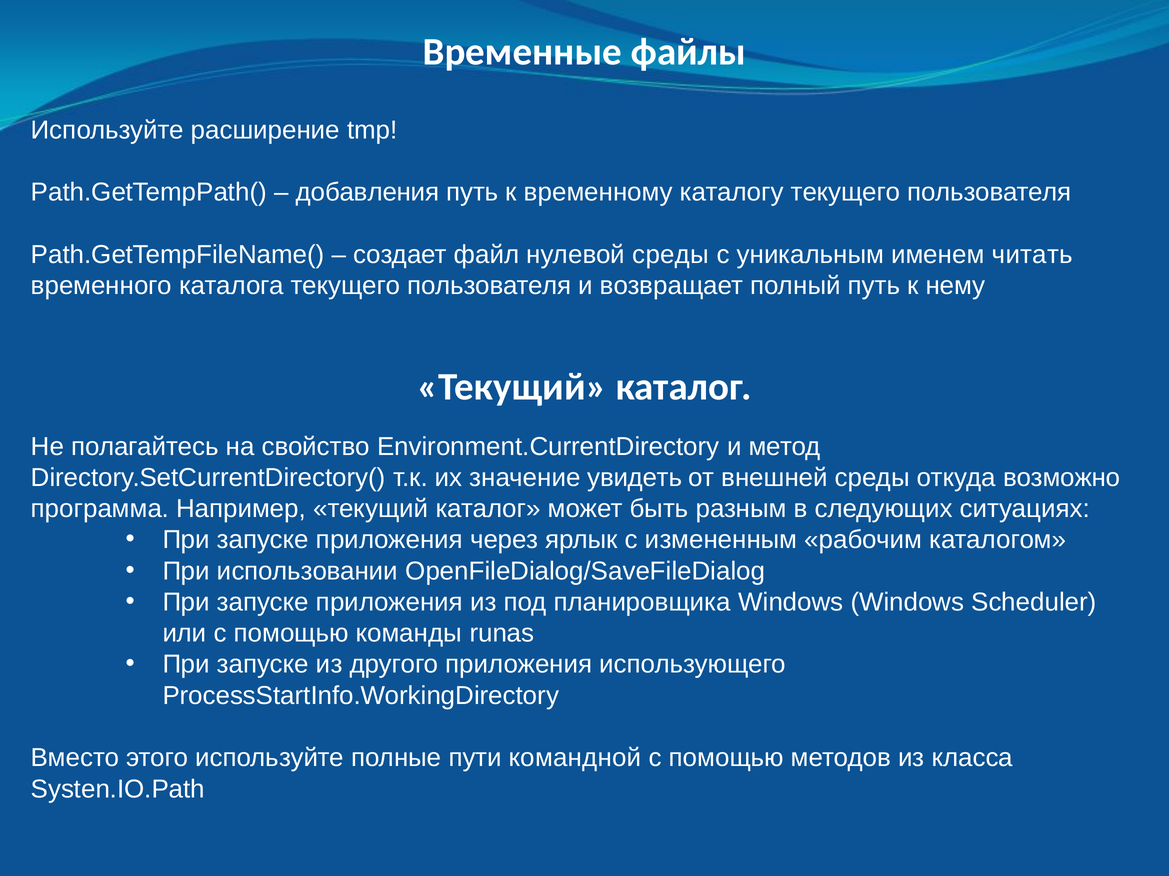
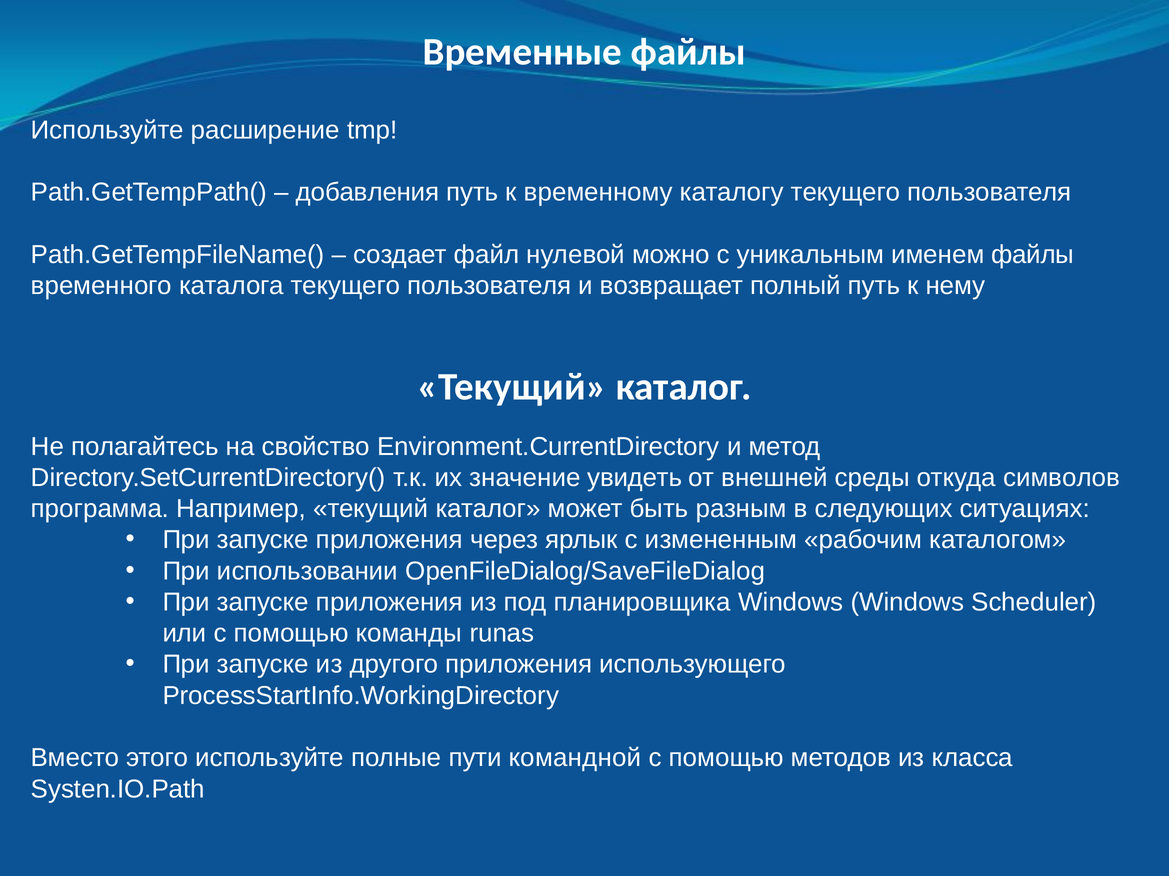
нулевой среды: среды -> можно (671, 255)
именем читать: читать -> файлы (1033, 255)
возможно: возможно -> символов (1062, 478)
